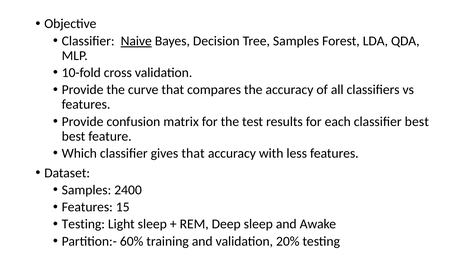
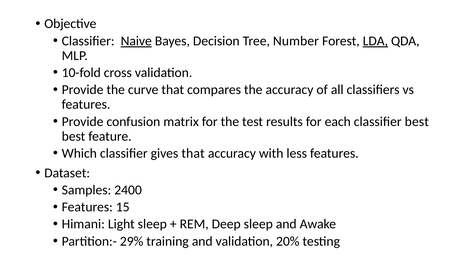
Tree Samples: Samples -> Number (296, 41)
LDA underline: none -> present (375, 41)
Testing: Testing -> Himani (83, 224)
60%: 60% -> 29% (132, 241)
